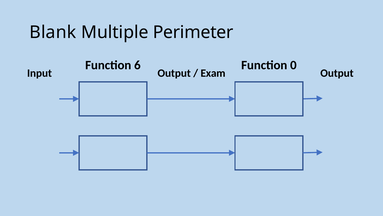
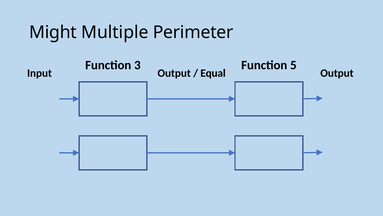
Blank: Blank -> Might (53, 32)
0: 0 -> 5 (293, 65)
6: 6 -> 3 (137, 65)
Exam: Exam -> Equal (213, 73)
